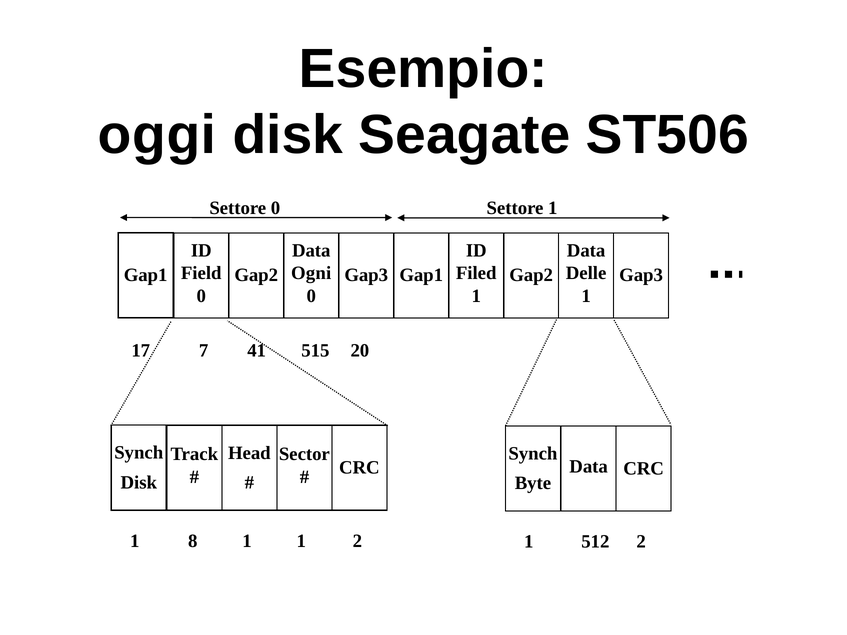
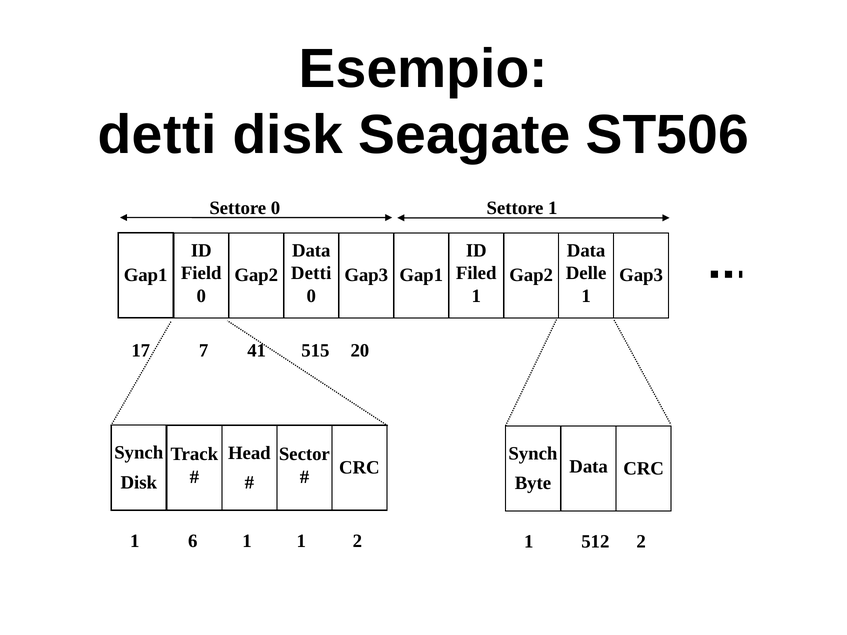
oggi: oggi -> detti (157, 135)
Ogni: Ogni -> Detti (311, 273)
8: 8 -> 6 (193, 541)
